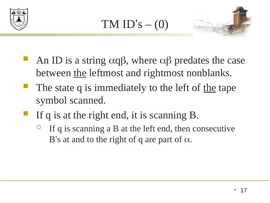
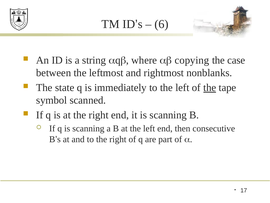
0: 0 -> 6 (161, 24)
predates: predates -> copying (192, 60)
the underline: present -> none (80, 73)
